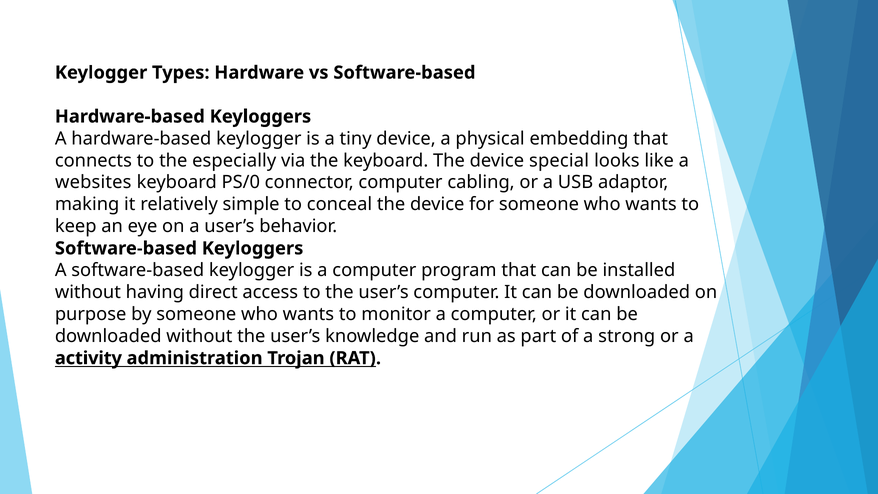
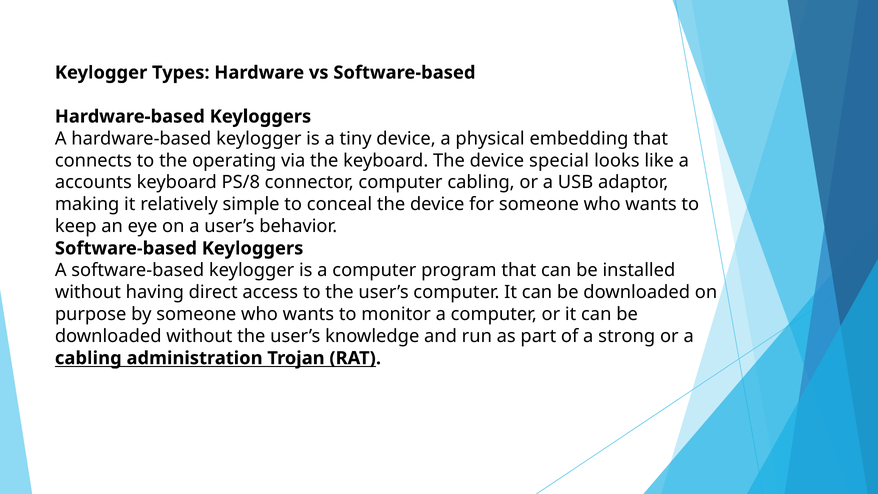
especially: especially -> operating (234, 160)
websites: websites -> accounts (93, 182)
PS/0: PS/0 -> PS/8 (241, 182)
activity: activity -> cabling (88, 358)
